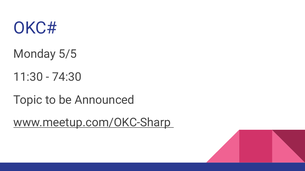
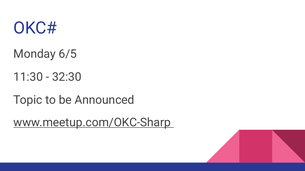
5/5: 5/5 -> 6/5 (68, 54)
74:30: 74:30 -> 32:30 (67, 77)
